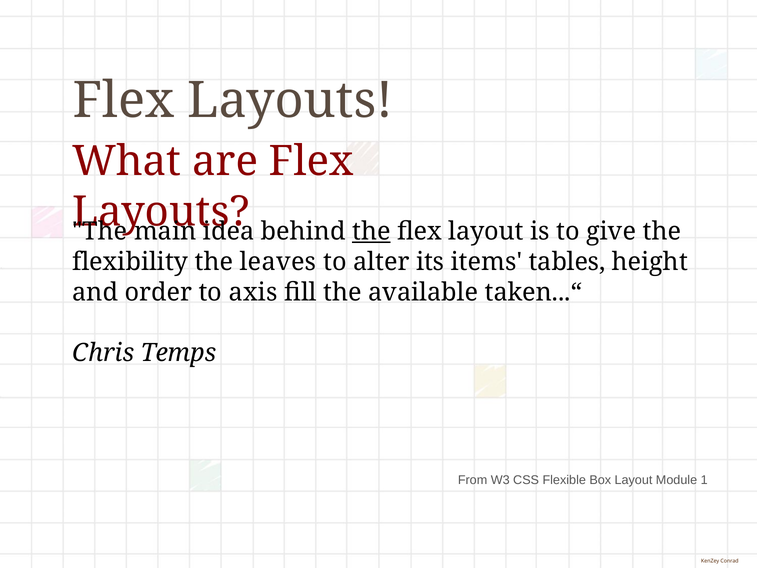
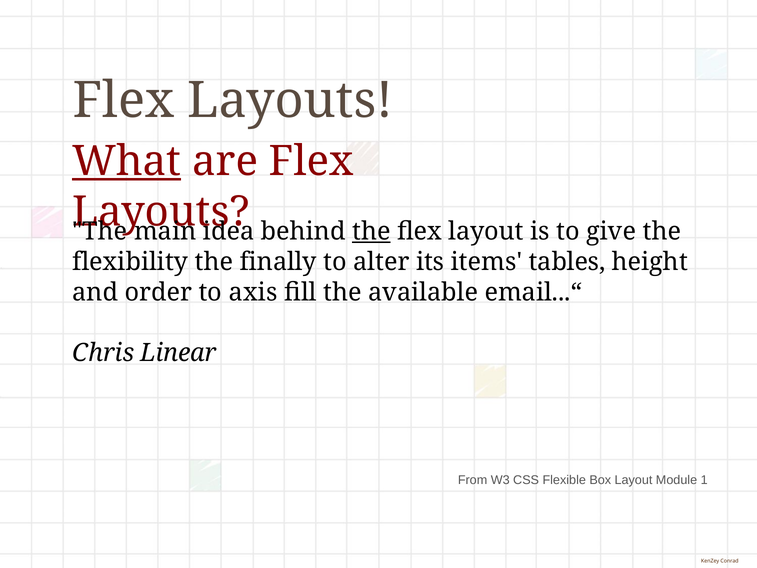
What underline: none -> present (127, 161)
leaves: leaves -> finally (278, 262)
taken...“: taken...“ -> email...“ (533, 292)
Temps: Temps -> Linear (178, 353)
